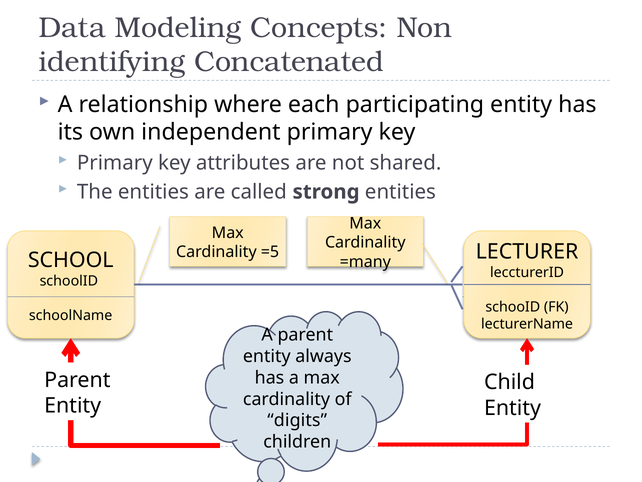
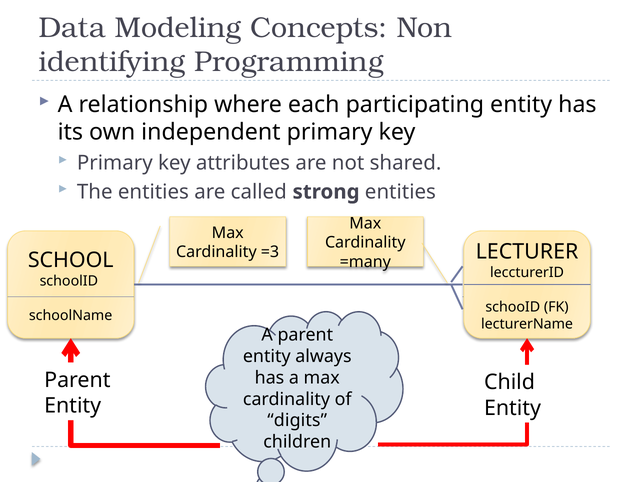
Concatenated: Concatenated -> Programming (289, 62)
=5: =5 -> =3 (270, 252)
